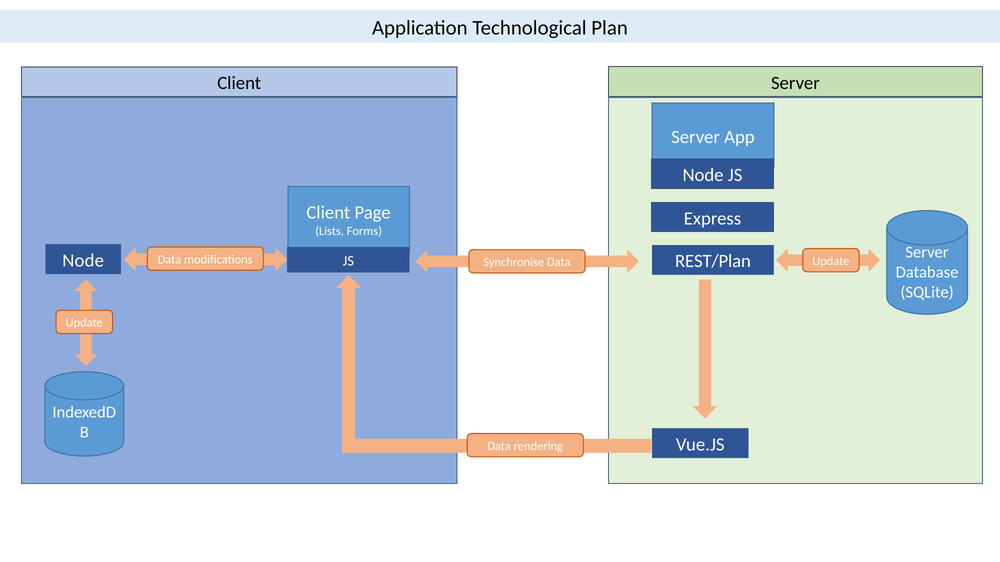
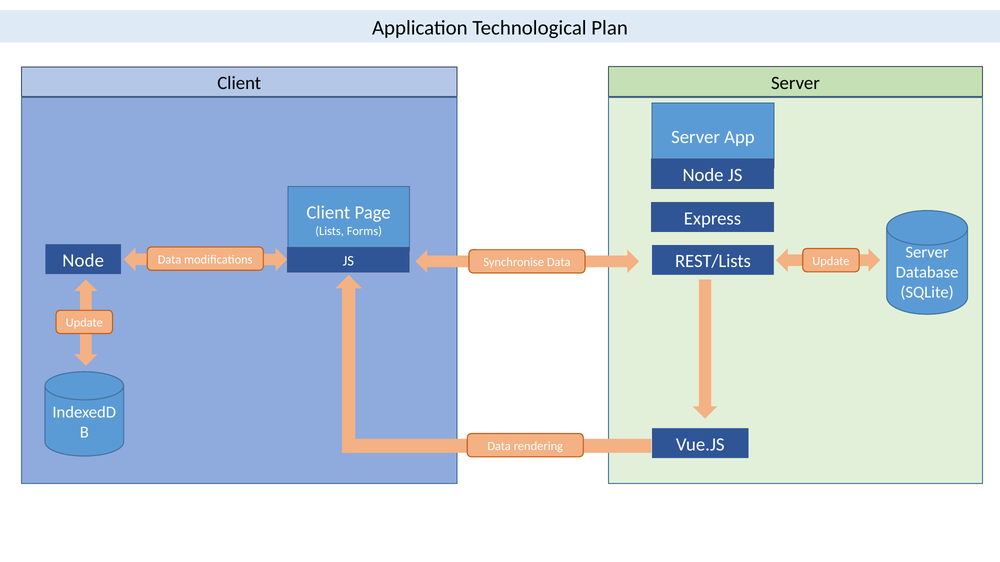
REST/Plan: REST/Plan -> REST/Lists (713, 261)
